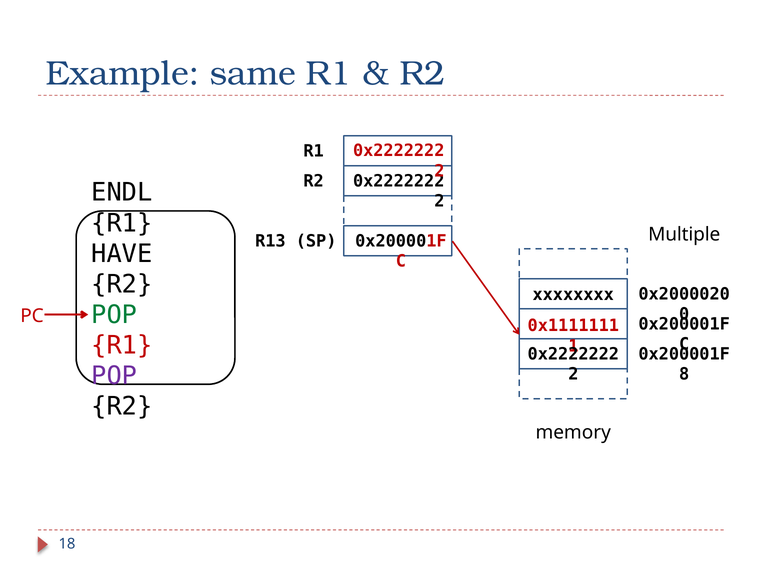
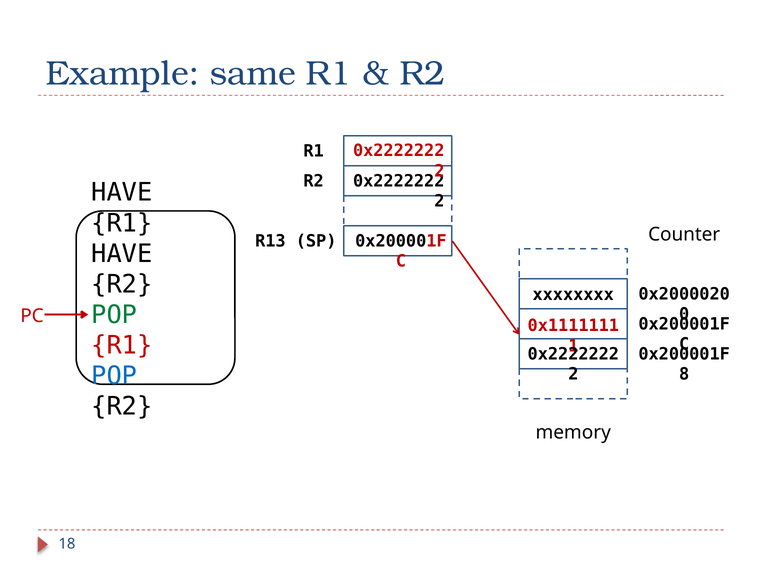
ENDL: ENDL -> HAVE (122, 192)
Multiple: Multiple -> Counter (684, 234)
POP colour: purple -> blue (114, 375)
